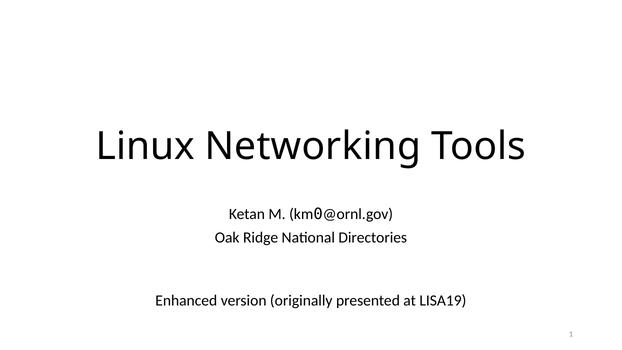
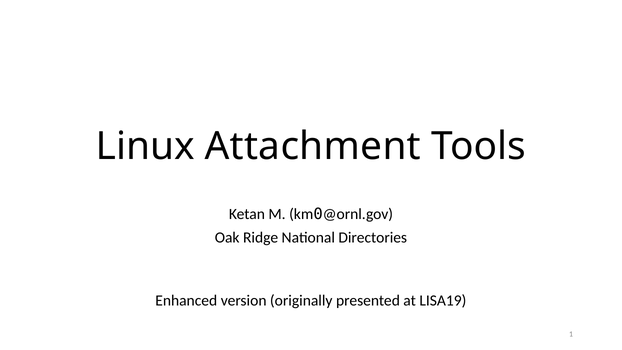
Networking: Networking -> Attachment (313, 147)
